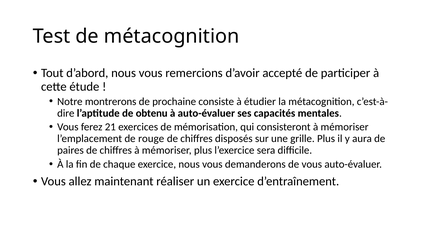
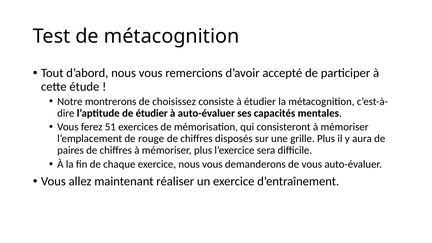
prochaine: prochaine -> choisissez (174, 101)
de obtenu: obtenu -> étudier (152, 113)
21: 21 -> 51 (110, 127)
